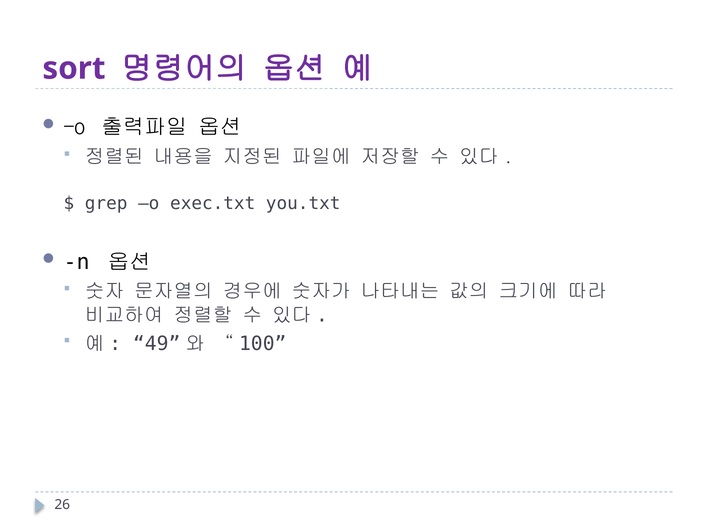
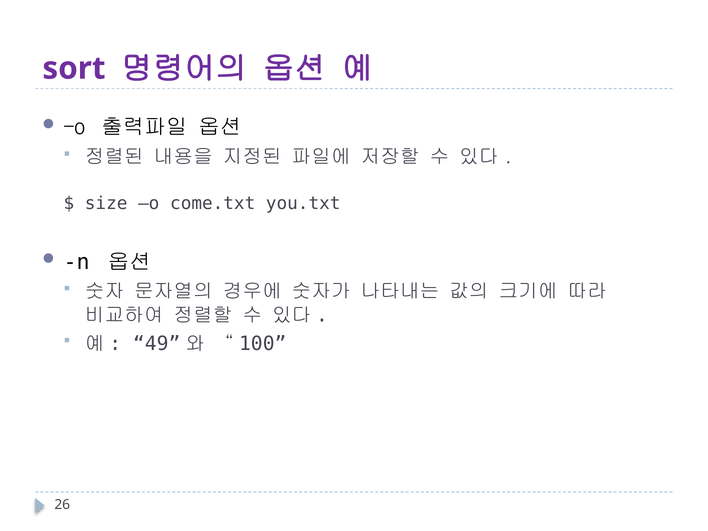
grep: grep -> size (106, 204)
exec.txt: exec.txt -> come.txt (213, 204)
